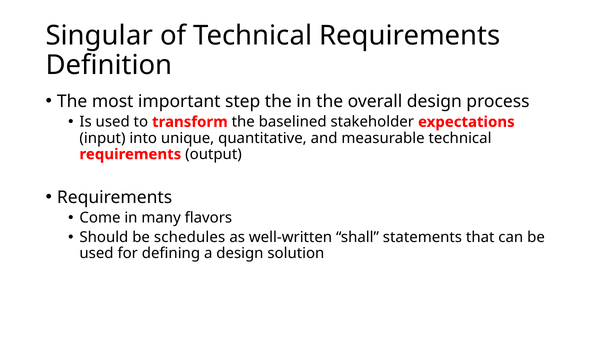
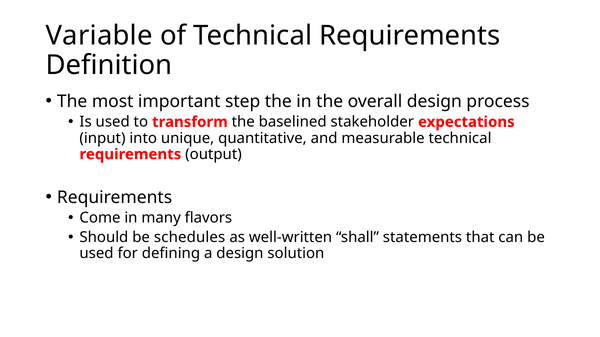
Singular: Singular -> Variable (99, 36)
